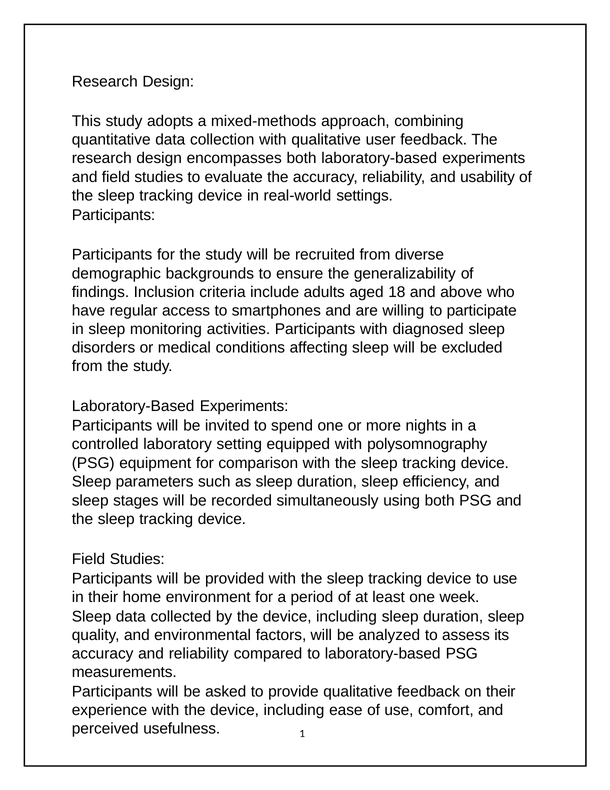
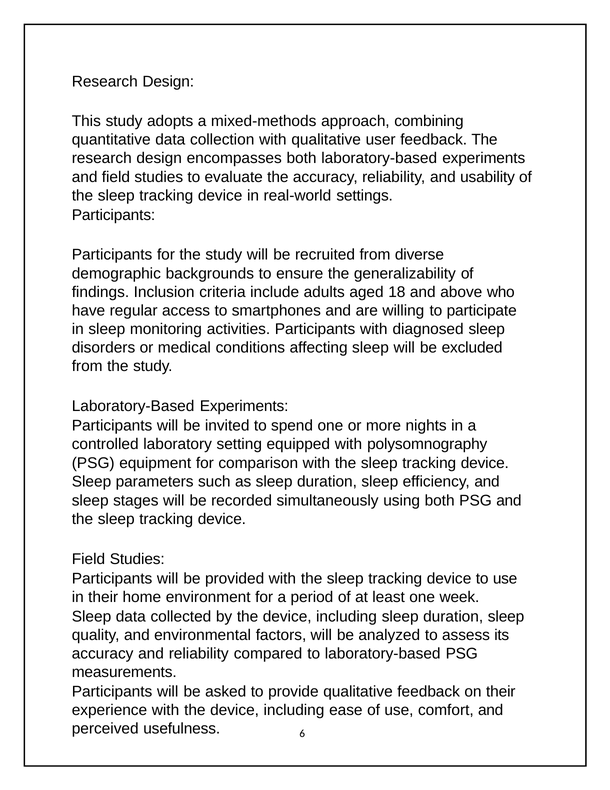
1: 1 -> 6 (302, 733)
